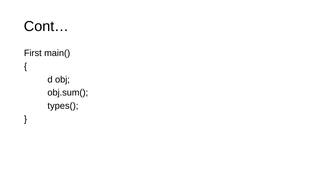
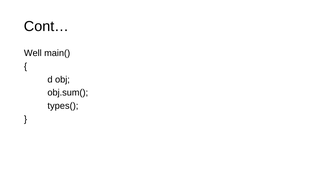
First: First -> Well (33, 53)
